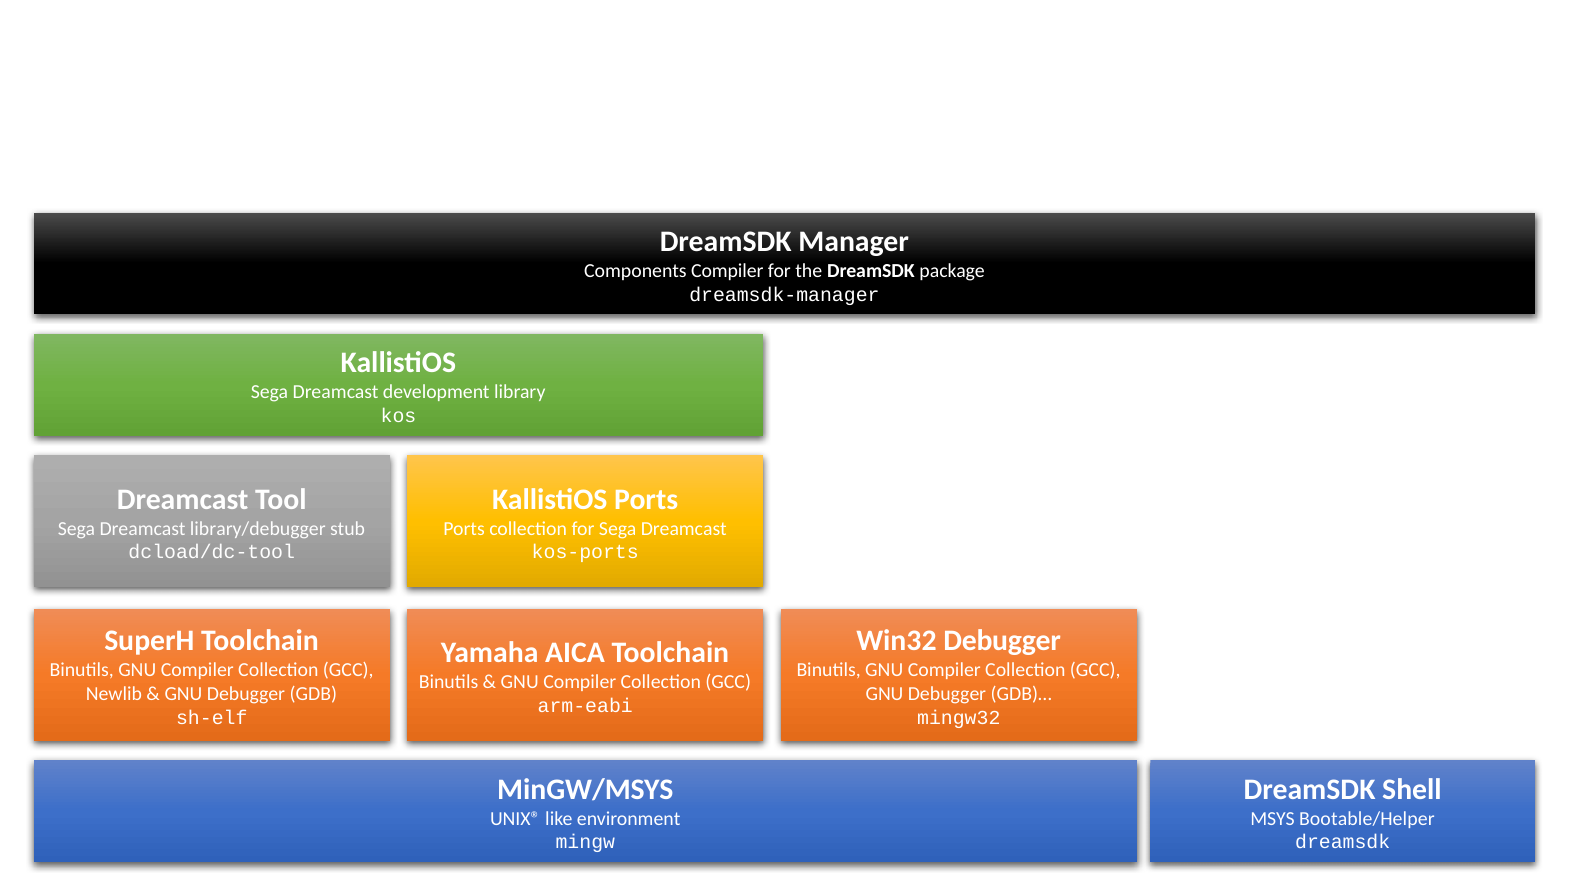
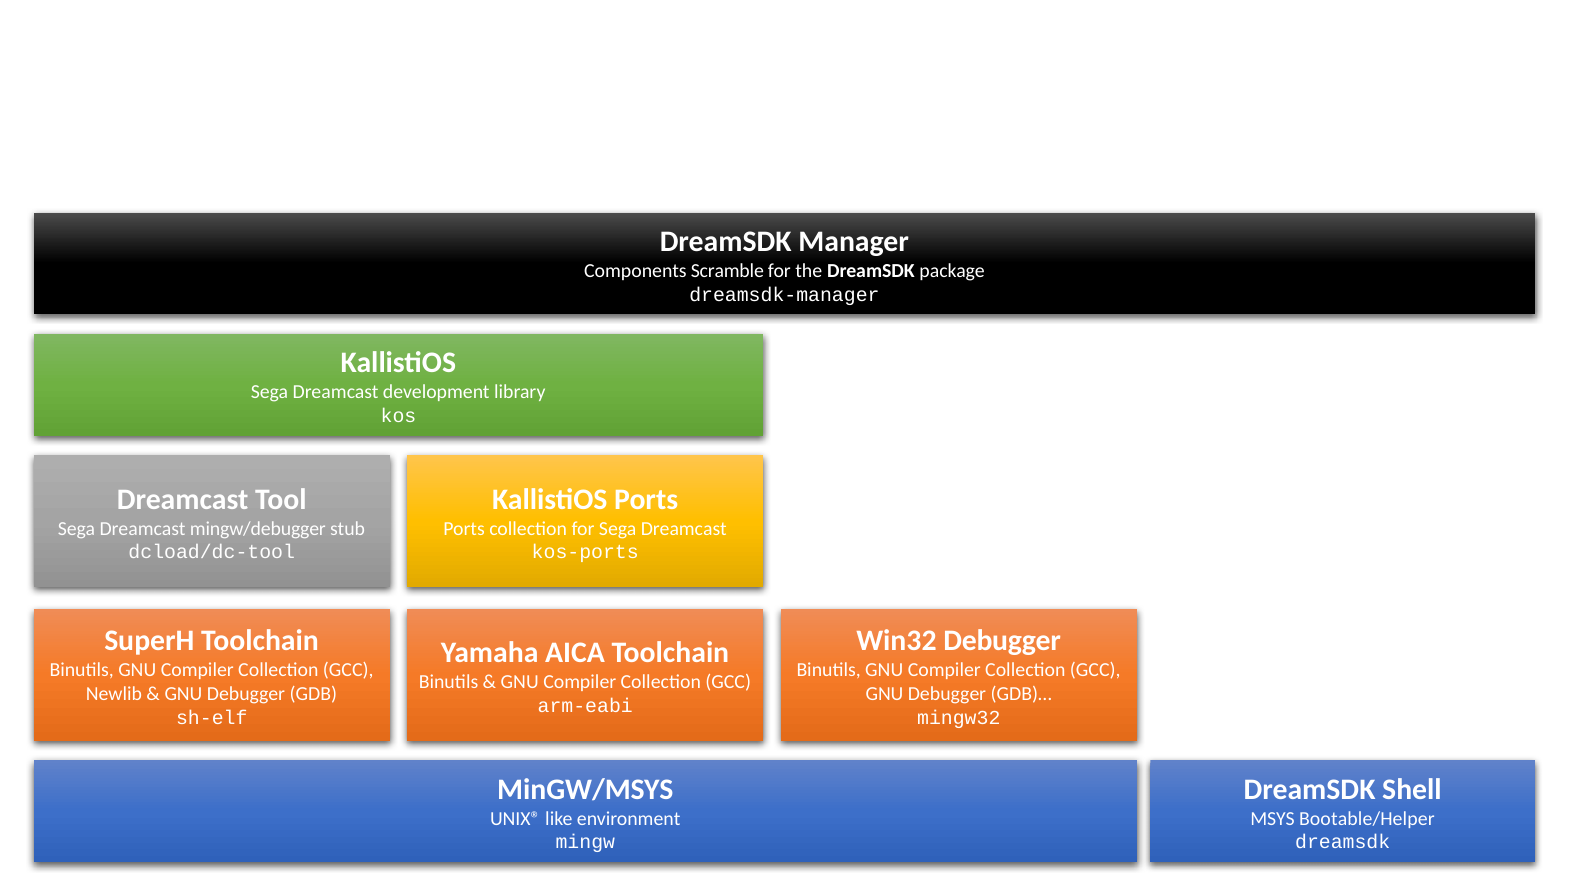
Components Compiler: Compiler -> Scramble (727, 271)
library/debugger: library/debugger -> mingw/debugger (258, 528)
